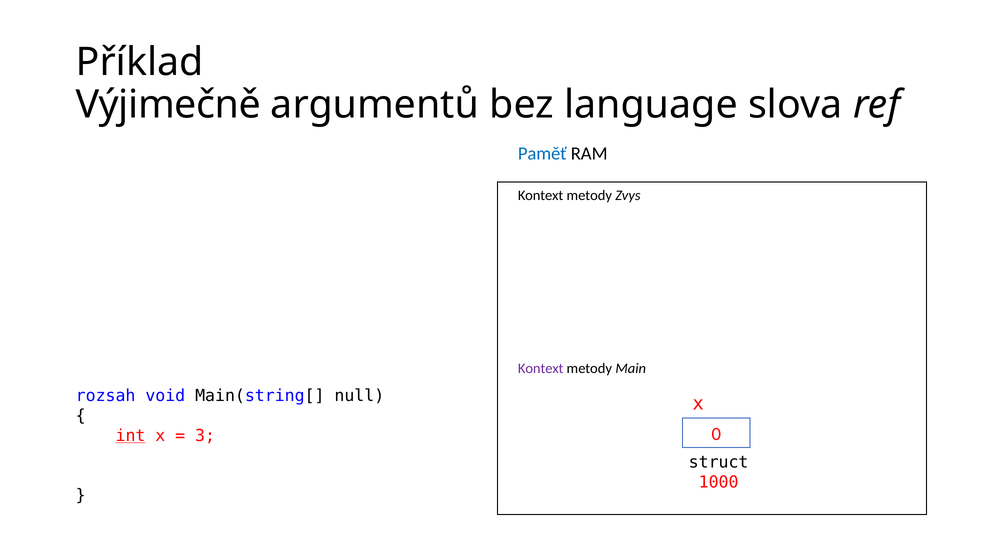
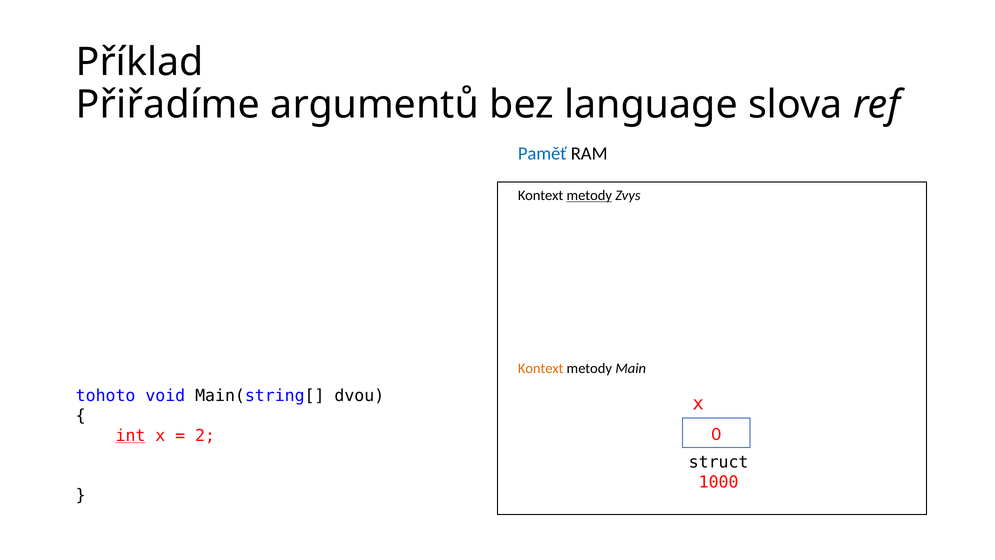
Výjimečně: Výjimečně -> Přiřadíme (168, 105)
metody underline: none -> present (589, 195)
Kontext colour: purple -> orange (541, 368)
rozsah: rozsah -> tohoto (106, 396)
null: null -> dvou (359, 396)
3: 3 -> 2 (205, 435)
